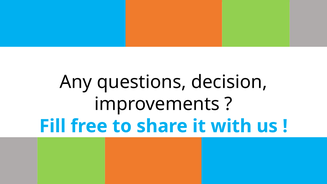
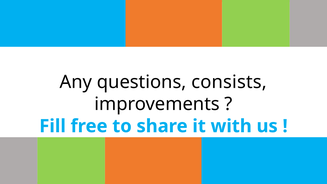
questions decision: decision -> consists (229, 82)
